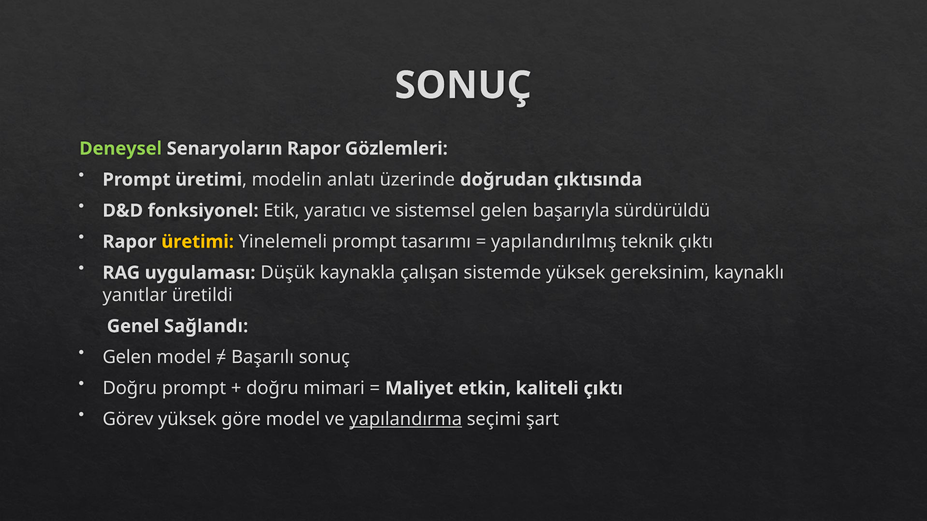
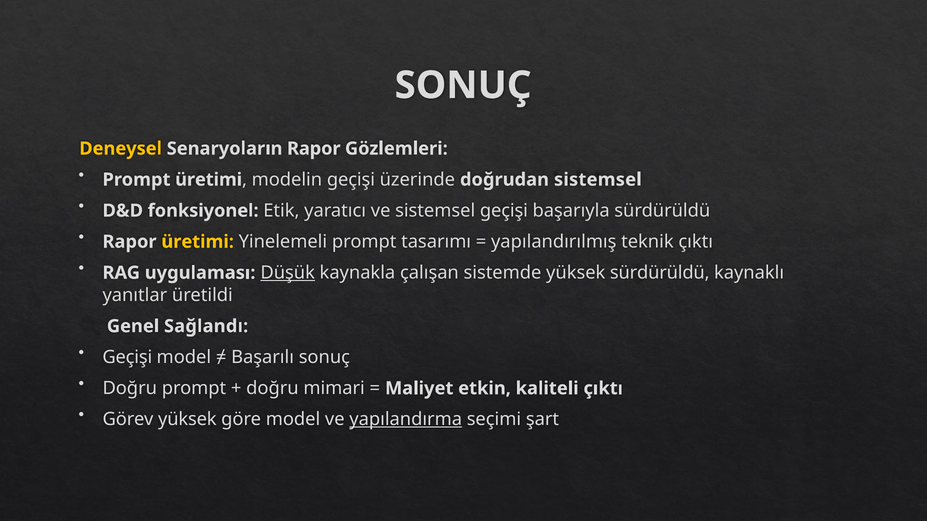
Deneysel colour: light green -> yellow (121, 149)
modelin anlatı: anlatı -> geçişi (351, 180)
doğrudan çıktısında: çıktısında -> sistemsel (598, 180)
sistemsel gelen: gelen -> geçişi (504, 211)
Düşük underline: none -> present (288, 273)
yüksek gereksinim: gereksinim -> sürdürüldü (660, 273)
Gelen: Gelen -> Geçişi (127, 358)
